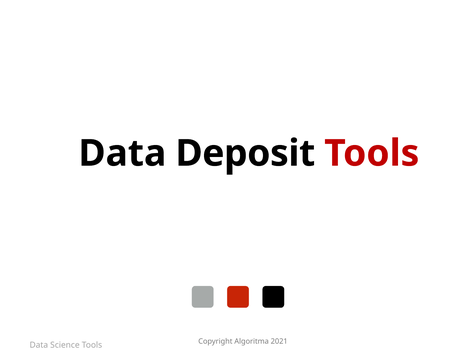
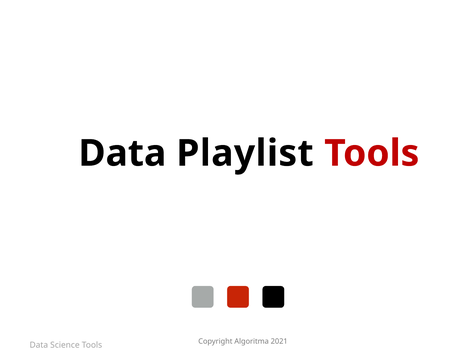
Deposit: Deposit -> Playlist (245, 153)
